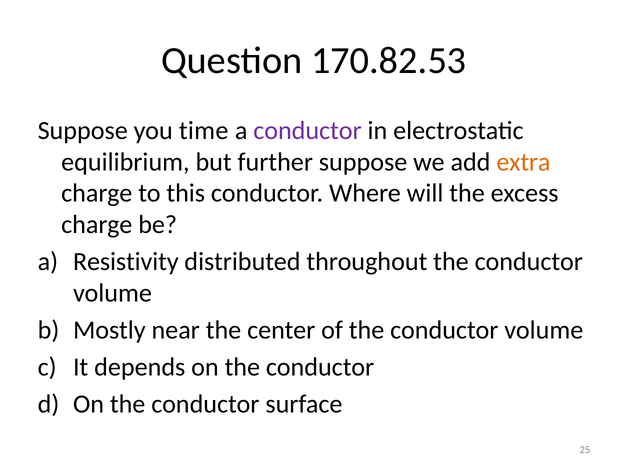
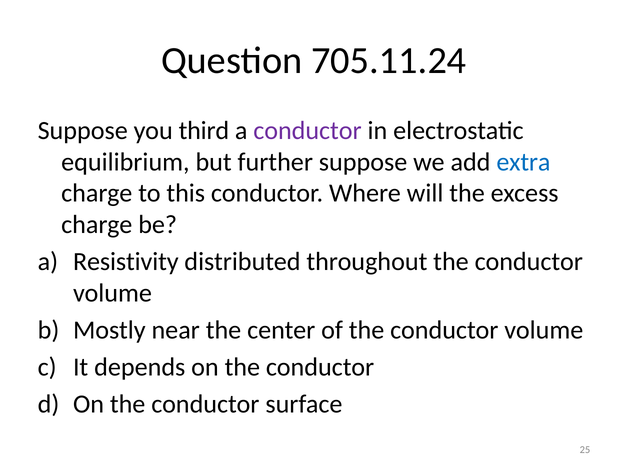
170.82.53: 170.82.53 -> 705.11.24 (389, 61)
time: time -> third (204, 131)
extra colour: orange -> blue (523, 162)
